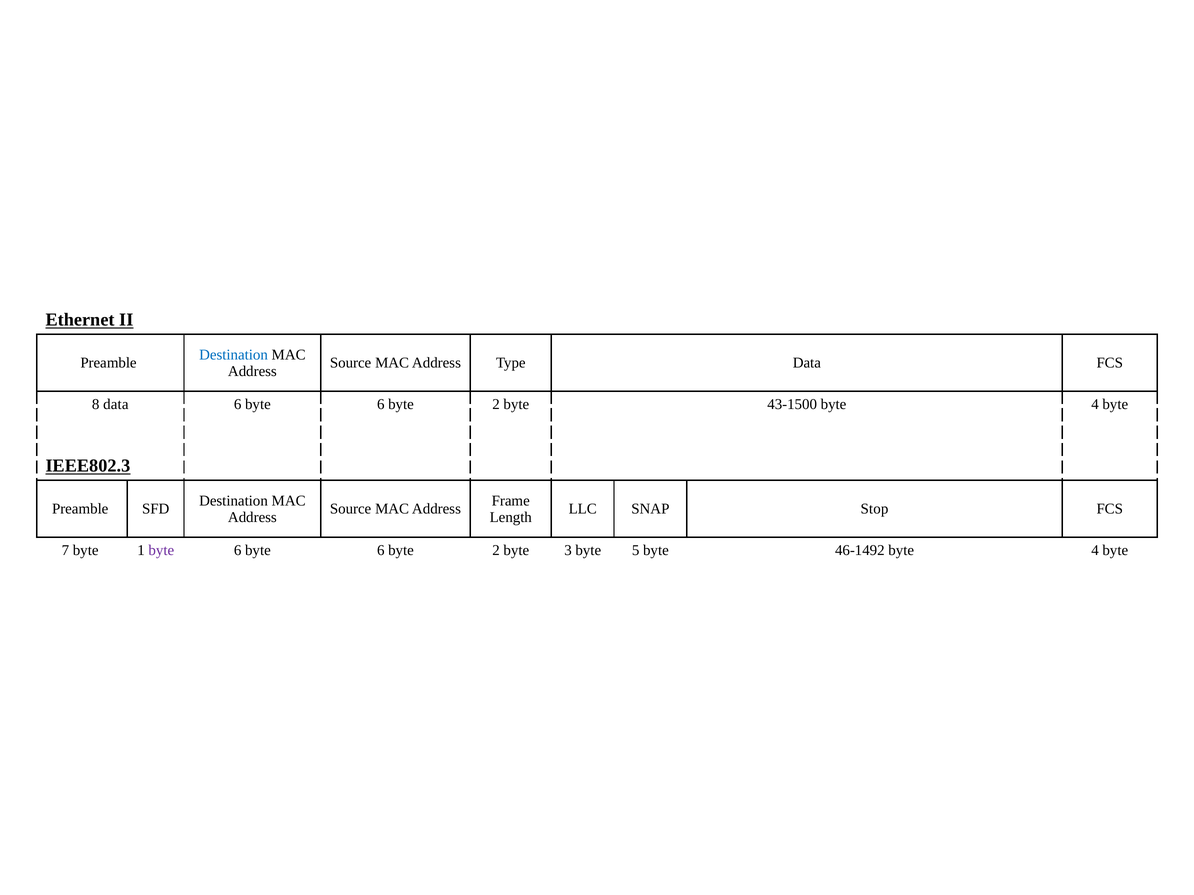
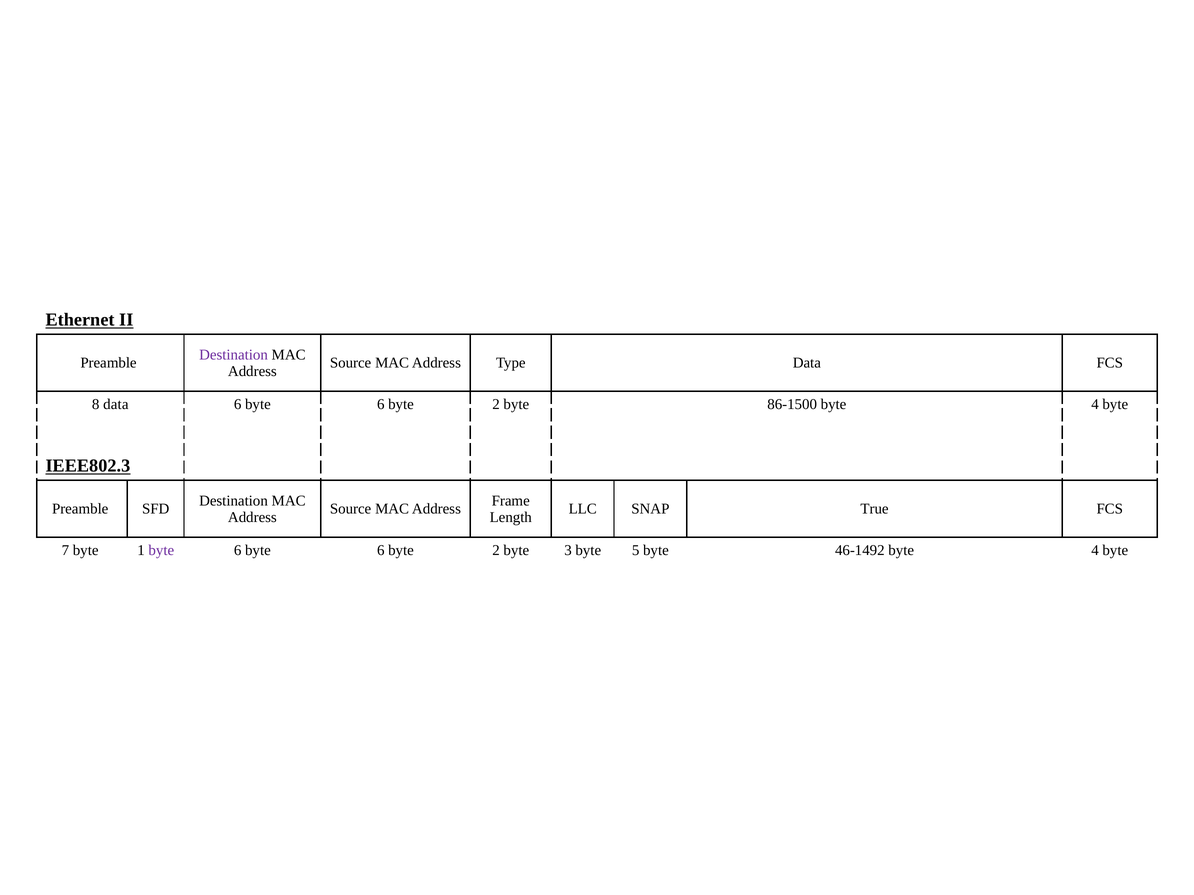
Destination colour: blue -> purple (234, 355)
43-1500: 43-1500 -> 86-1500 (792, 405)
Stop: Stop -> True (875, 509)
